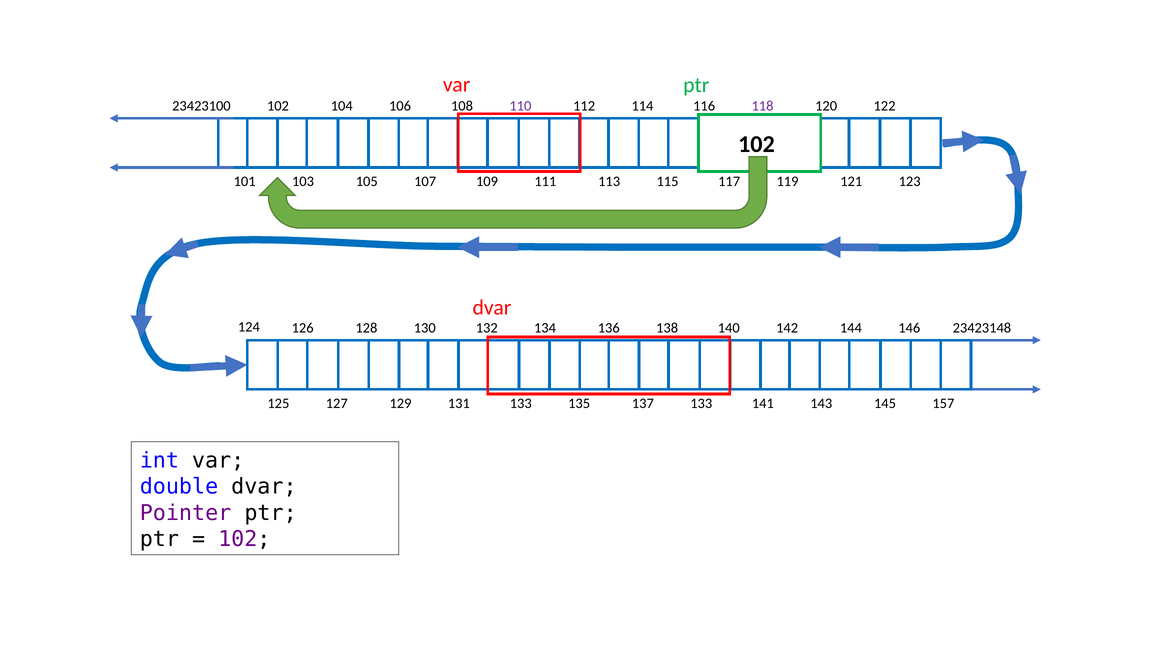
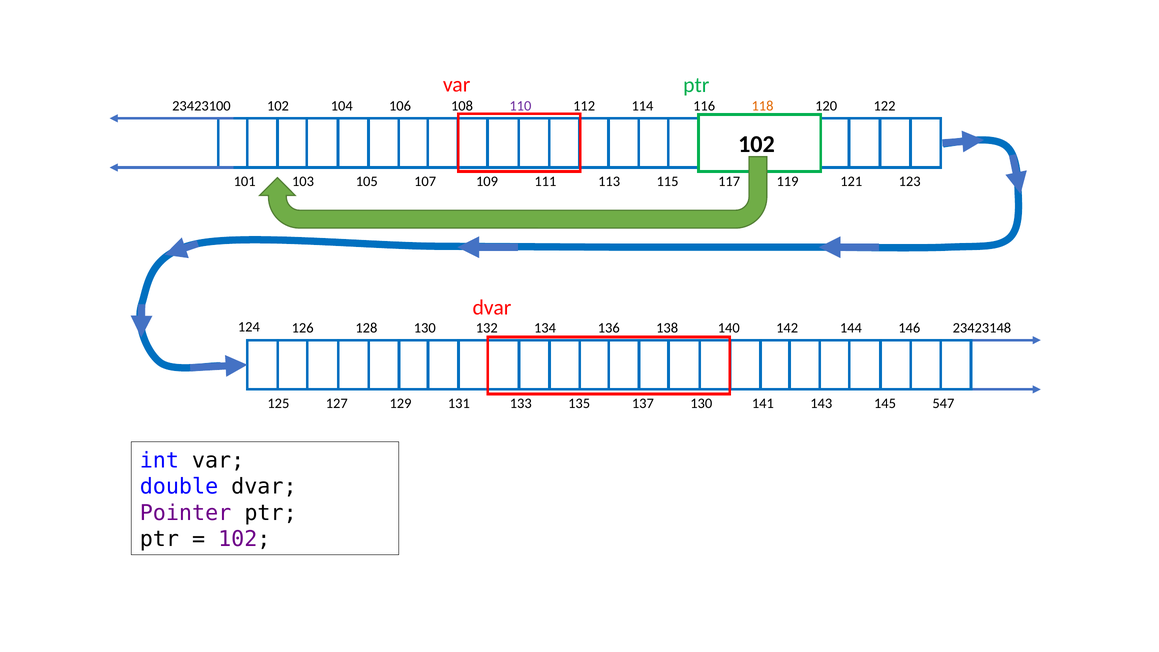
118 colour: purple -> orange (762, 106)
137 133: 133 -> 130 (701, 403)
157: 157 -> 547 (943, 403)
